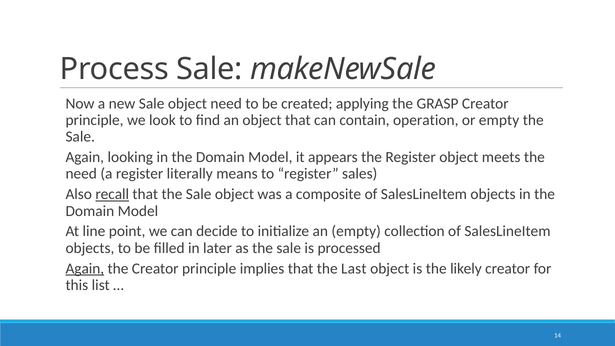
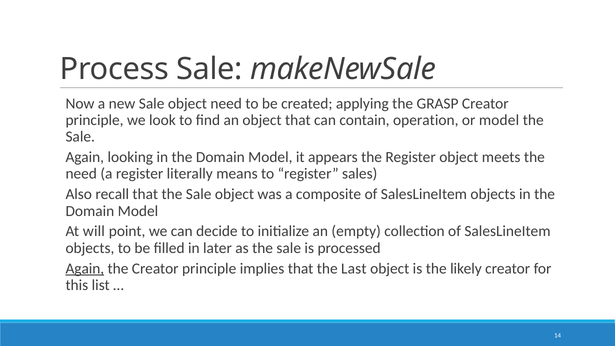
or empty: empty -> model (499, 120)
recall underline: present -> none (112, 194)
line: line -> will (94, 231)
